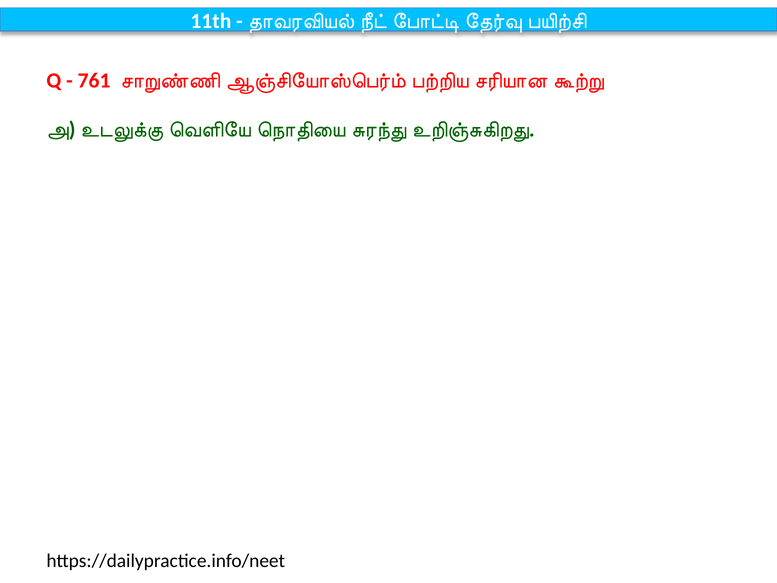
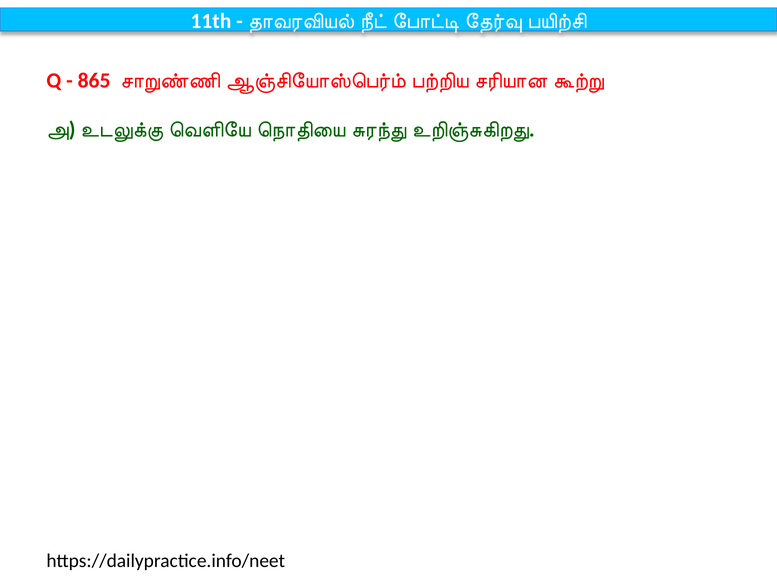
761: 761 -> 865 (94, 80)
